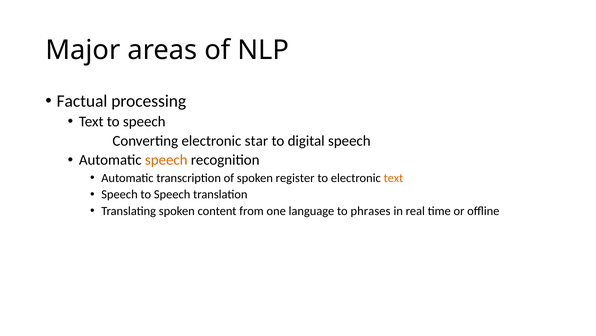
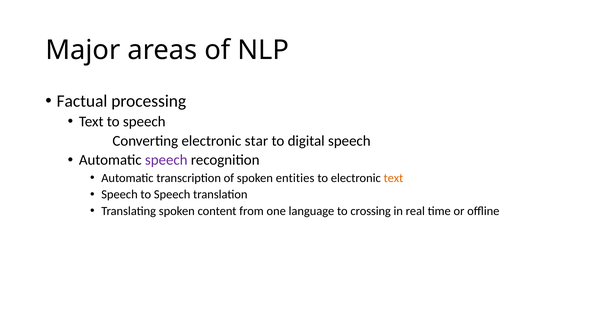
speech colour: orange -> purple (166, 160)
register: register -> entities (295, 178)
phrases: phrases -> crossing (371, 211)
